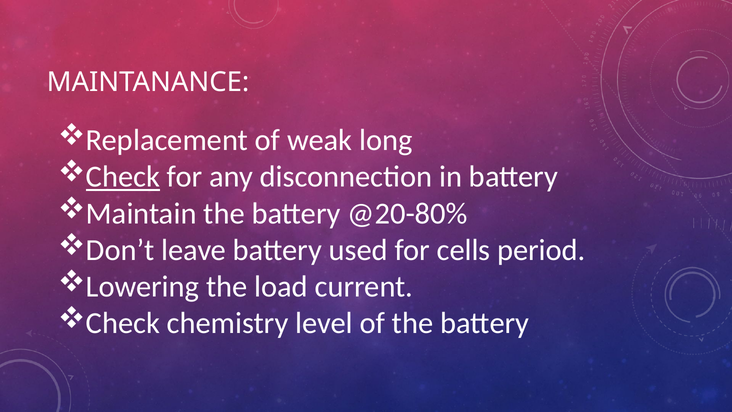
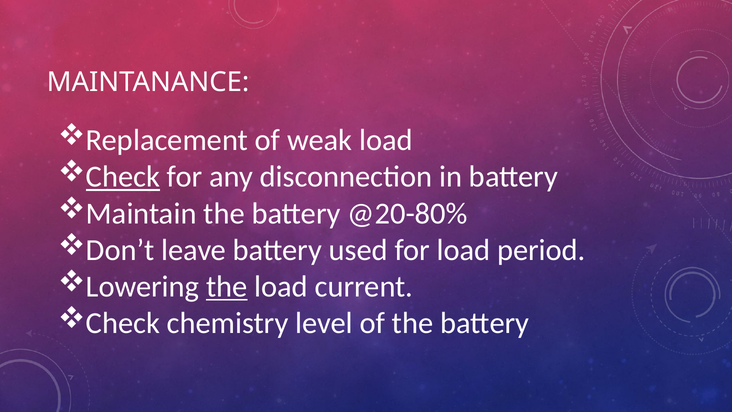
weak long: long -> load (386, 140)
for cells: cells -> load (464, 250)
the underline: none -> present (227, 287)
